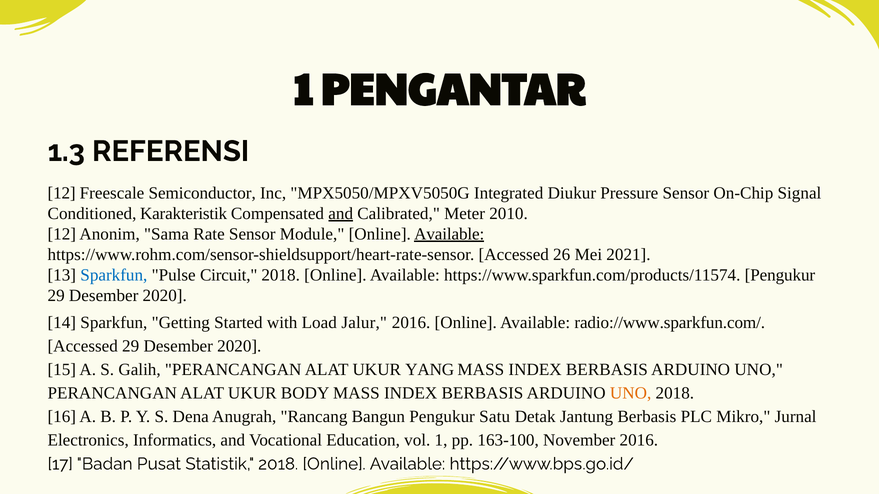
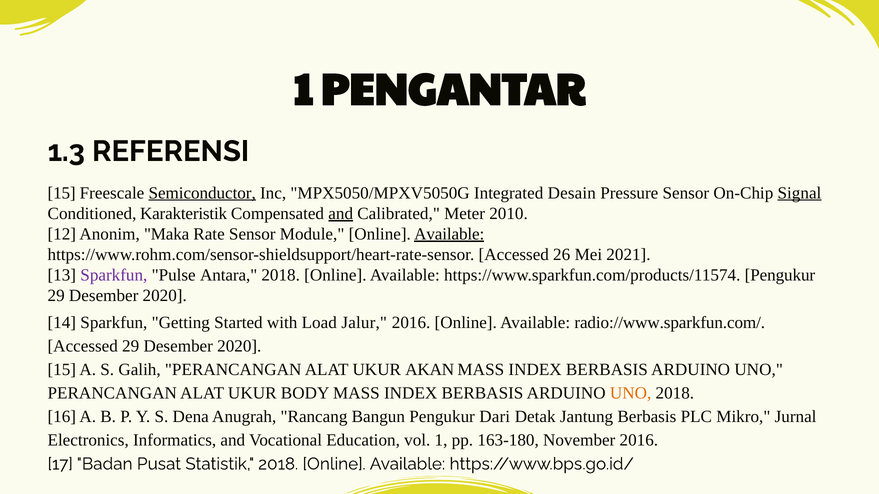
12: 12 -> 15 (62, 193)
Semiconductor underline: none -> present (202, 193)
Diukur: Diukur -> Desain (572, 193)
Signal underline: none -> present (799, 193)
Sama: Sama -> Maka (167, 234)
Sparkfun colour: blue -> purple (114, 275)
Circuit: Circuit -> Antara (229, 275)
YANG: YANG -> AKAN (430, 370)
Satu: Satu -> Dari (495, 417)
163-100: 163-100 -> 163-180 (508, 441)
